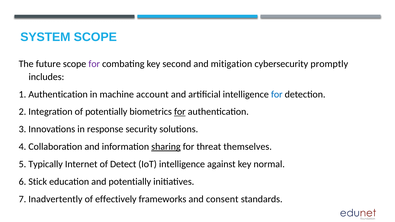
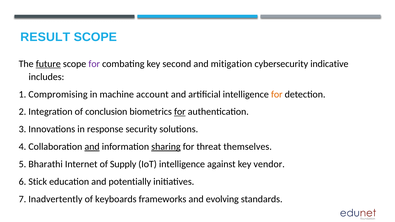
SYSTEM: SYSTEM -> RESULT (45, 37)
future underline: none -> present (48, 64)
promptly: promptly -> indicative (329, 64)
1 Authentication: Authentication -> Compromising (58, 94)
for colour: blue -> orange (277, 94)
of potentially: potentially -> conclusion (106, 112)
and underline: none -> present (92, 147)
Typically: Typically -> Bharathi (46, 164)
Detect: Detect -> Supply (123, 164)
normal: normal -> vendor (269, 164)
effectively: effectively -> keyboards (116, 199)
consent: consent -> evolving (222, 199)
